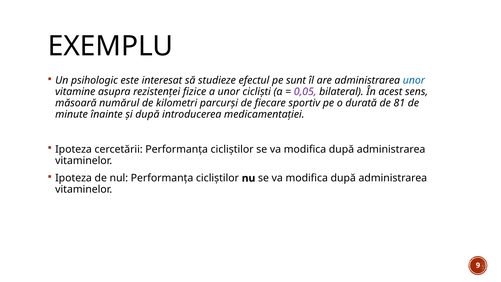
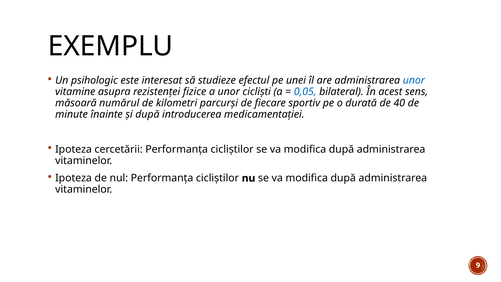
sunt: sunt -> unei (296, 80)
0,05 colour: purple -> blue (305, 92)
81: 81 -> 40 (399, 103)
